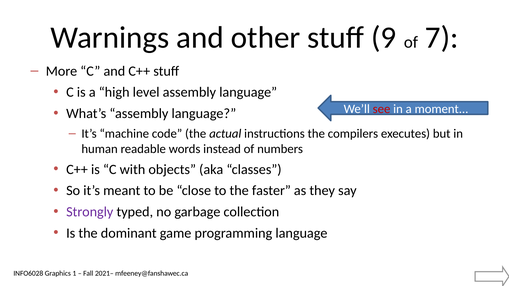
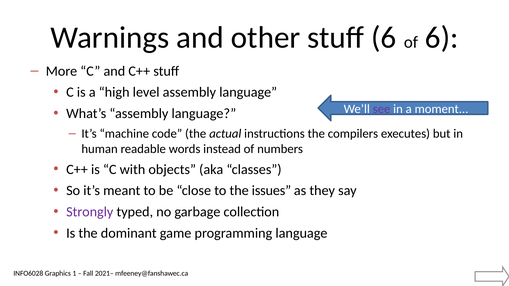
stuff 9: 9 -> 6 (384, 37)
of 7: 7 -> 6 (442, 37)
see colour: red -> purple (382, 109)
faster: faster -> issues (271, 191)
